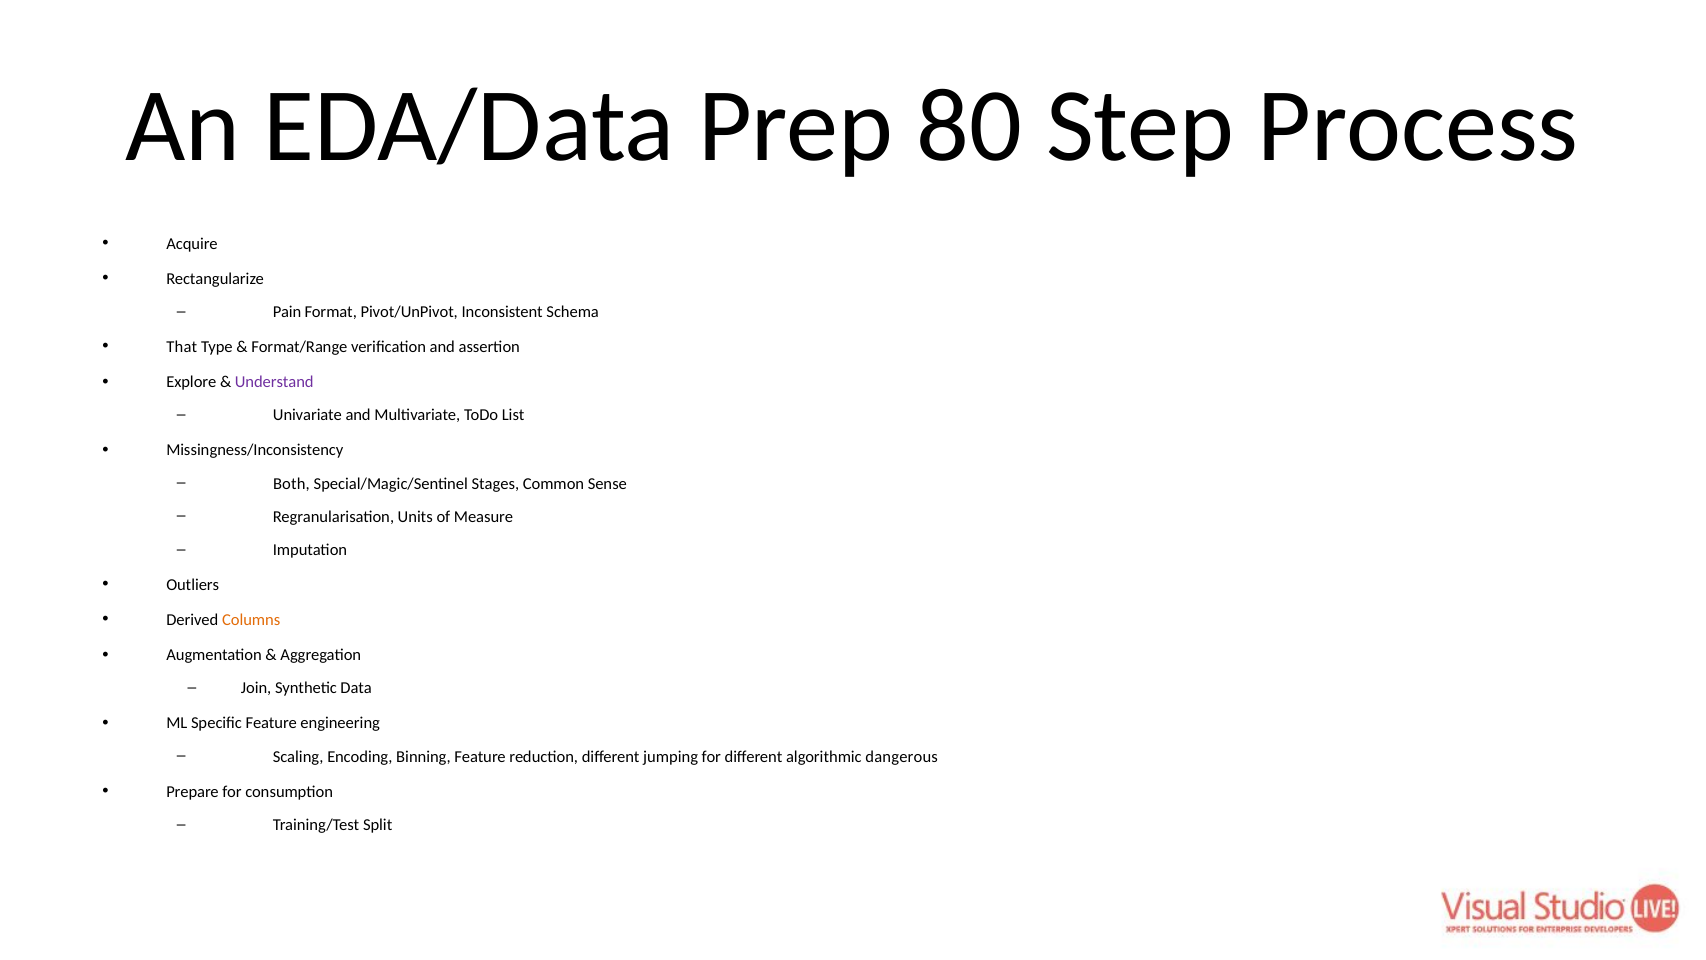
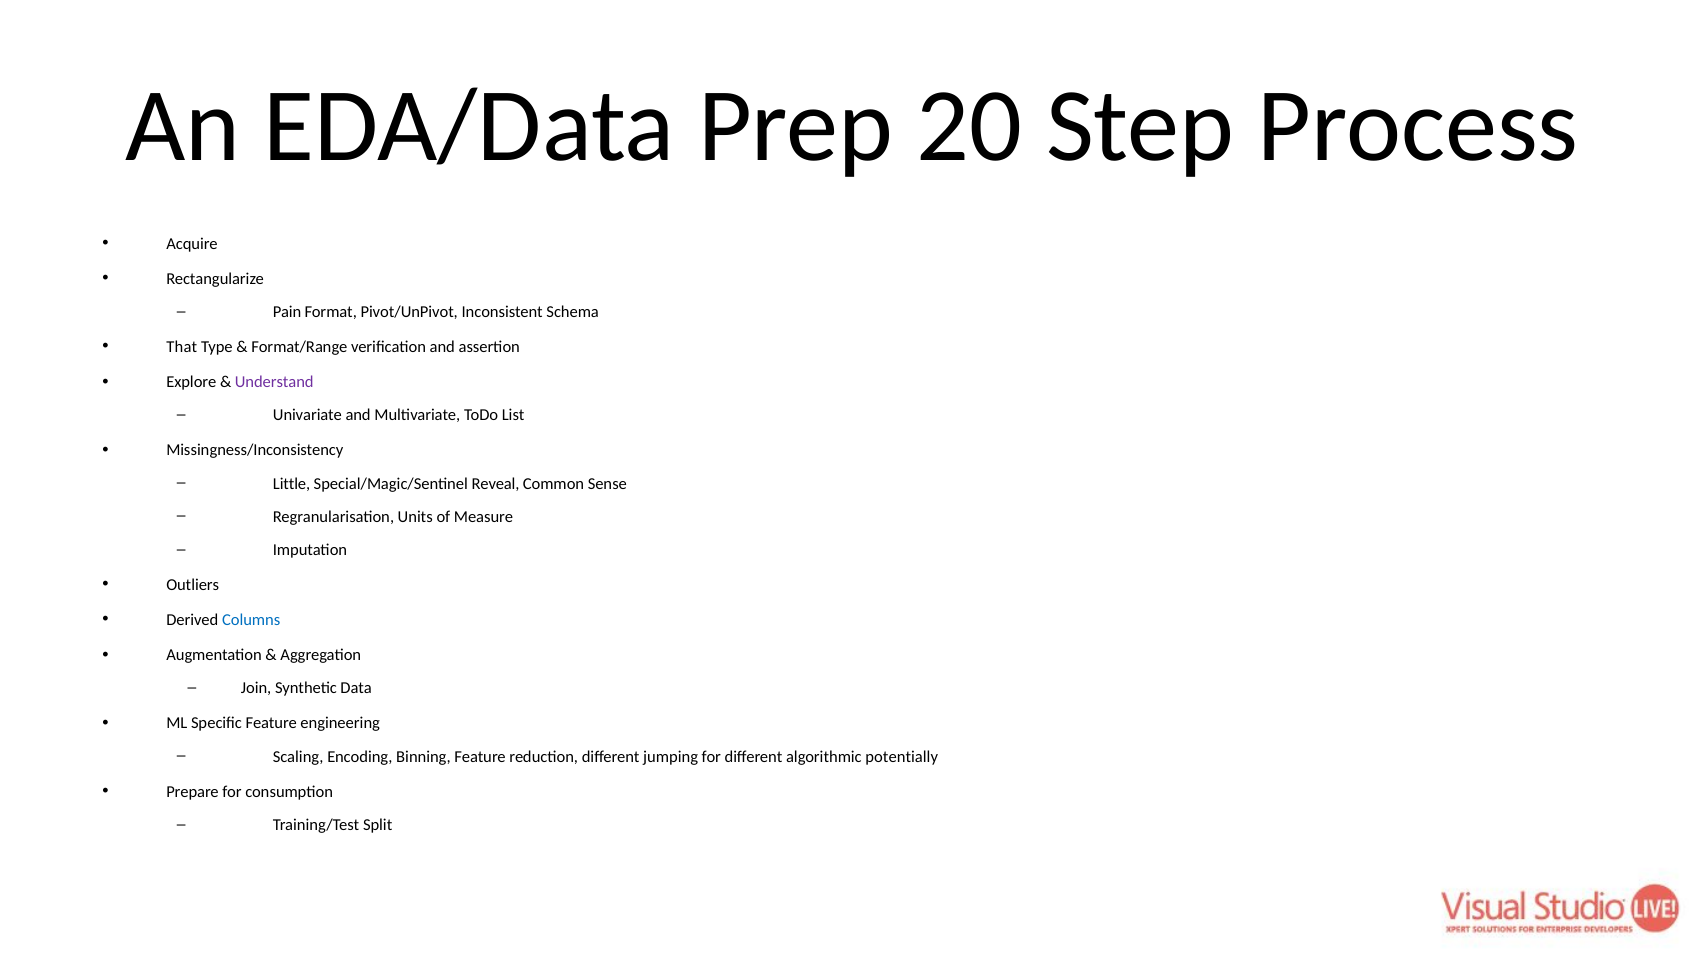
80: 80 -> 20 (970, 126)
Both: Both -> Little (292, 483)
Stages: Stages -> Reveal (496, 483)
Columns colour: orange -> blue (251, 620)
dangerous: dangerous -> potentially (902, 756)
